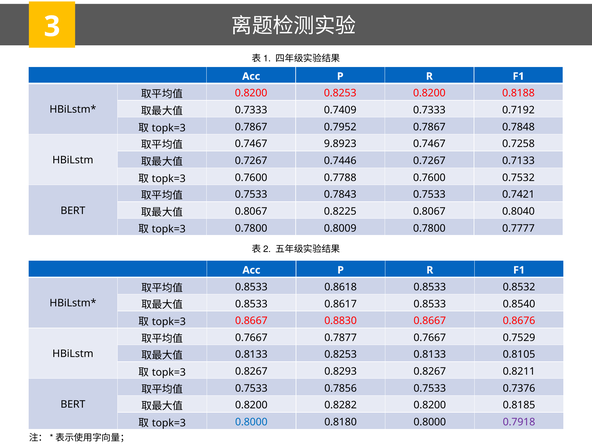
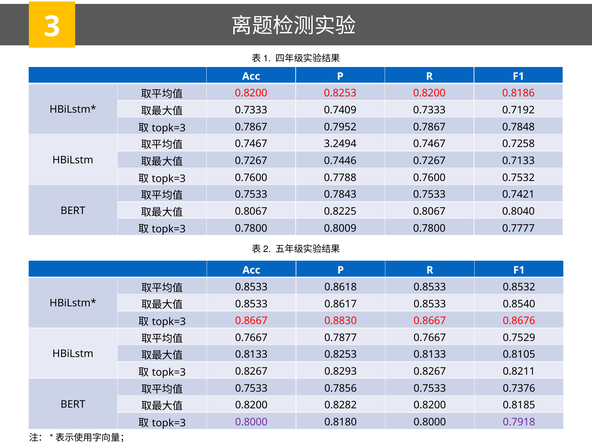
0.8188: 0.8188 -> 0.8186 (518, 93)
9.8923: 9.8923 -> 3.2494 (340, 144)
0.8000 colour: blue -> purple (251, 422)
